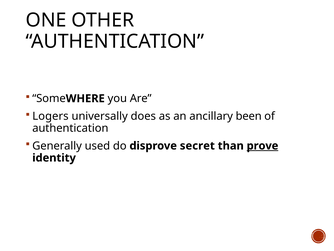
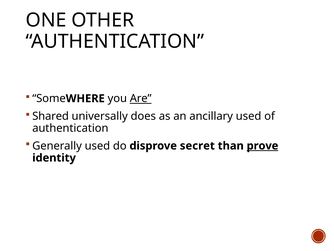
Are underline: none -> present (141, 98)
Logers: Logers -> Shared (51, 116)
ancillary been: been -> used (249, 116)
